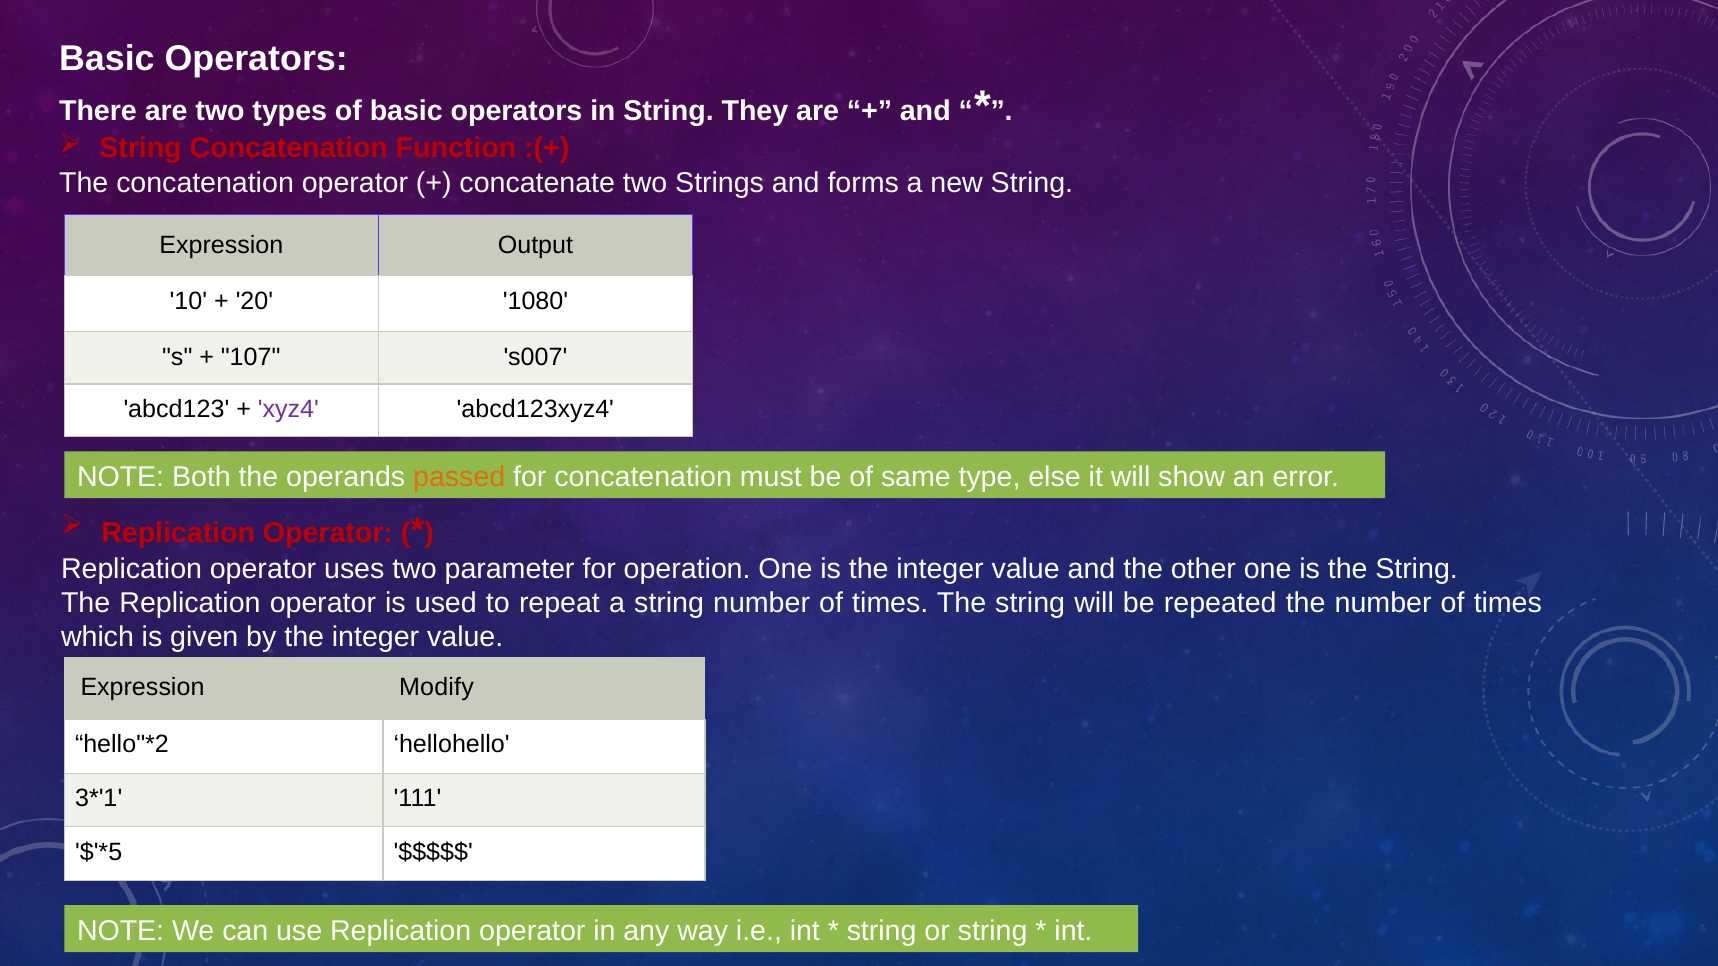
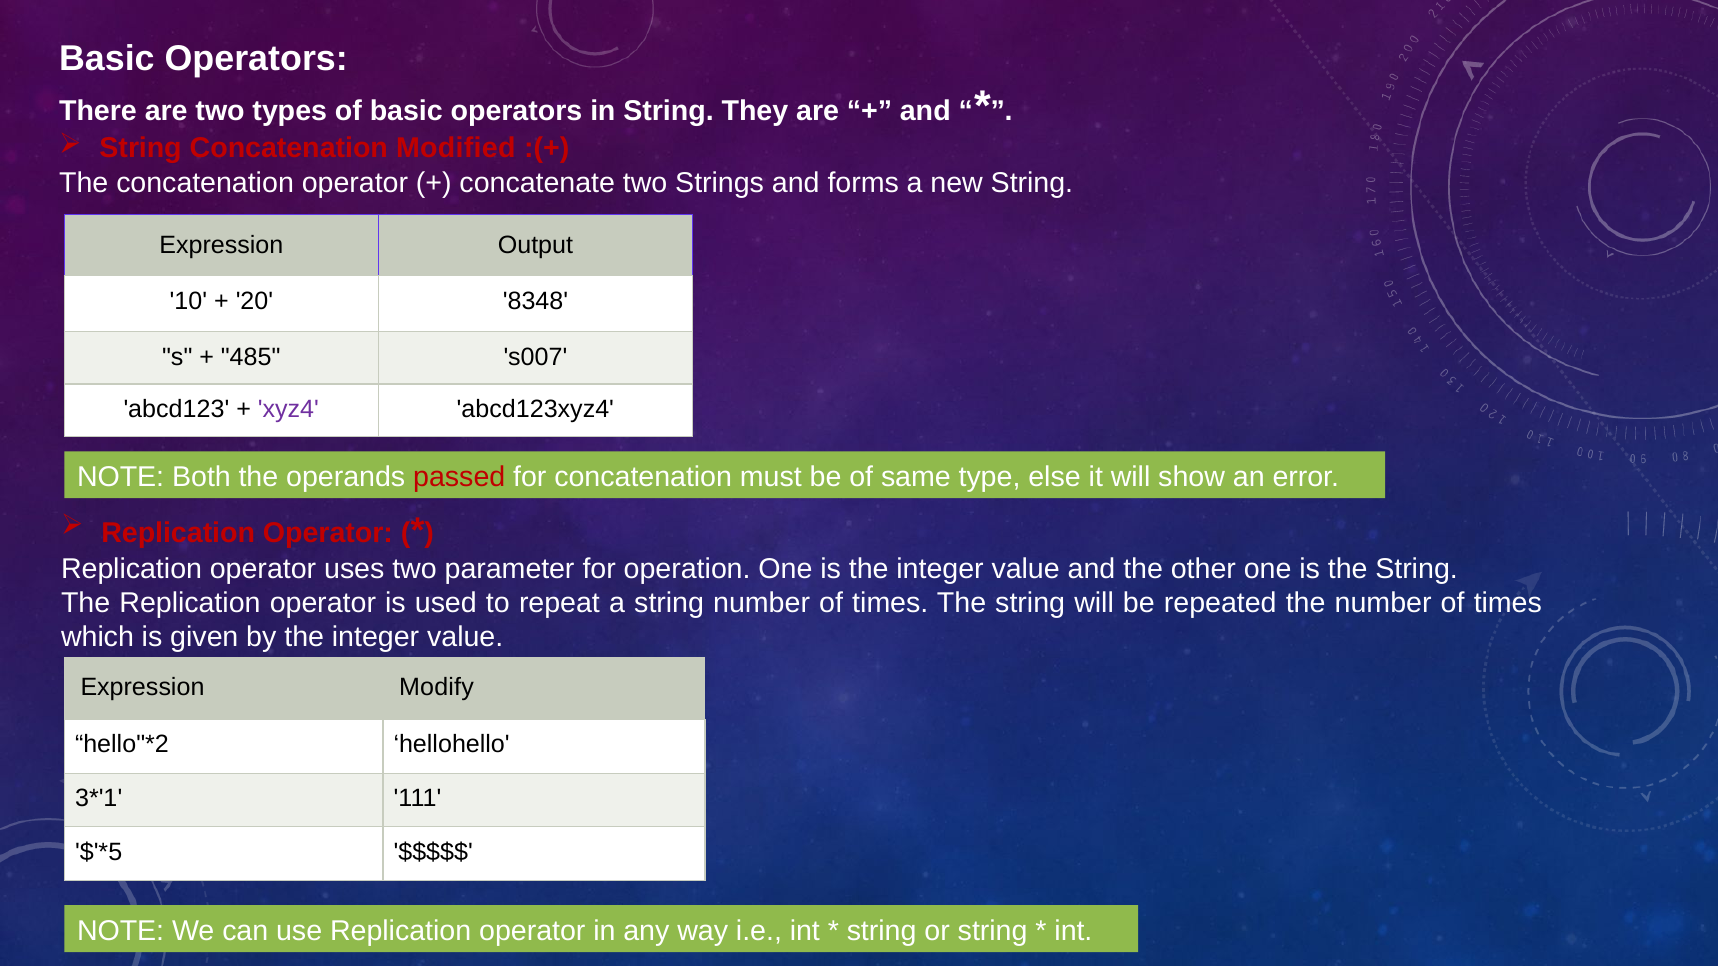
Function: Function -> Modified (456, 149)
1080: 1080 -> 8348 (535, 301)
107: 107 -> 485 (251, 357)
passed colour: orange -> red (459, 477)
